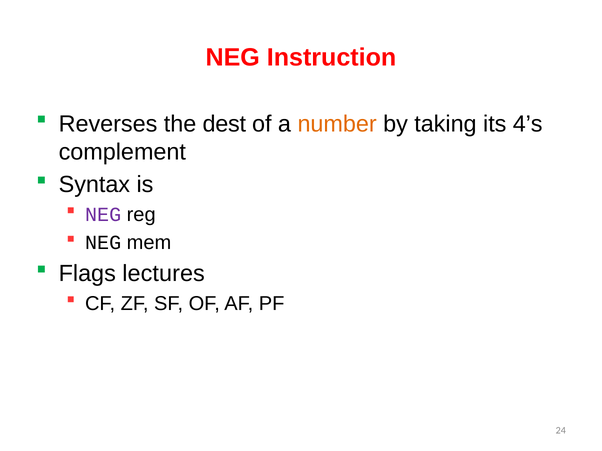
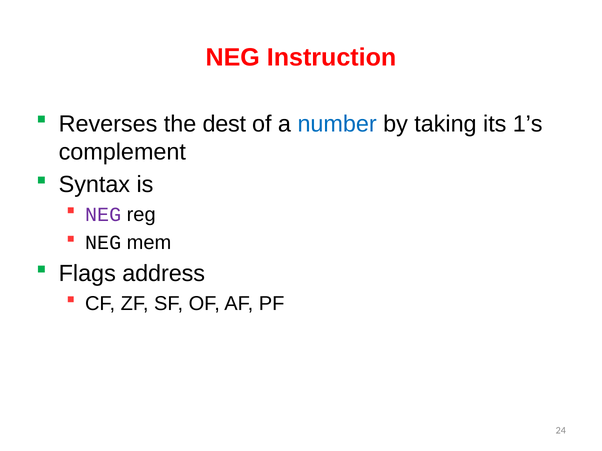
number colour: orange -> blue (337, 124)
4’s: 4’s -> 1’s (528, 124)
lectures: lectures -> address (164, 274)
